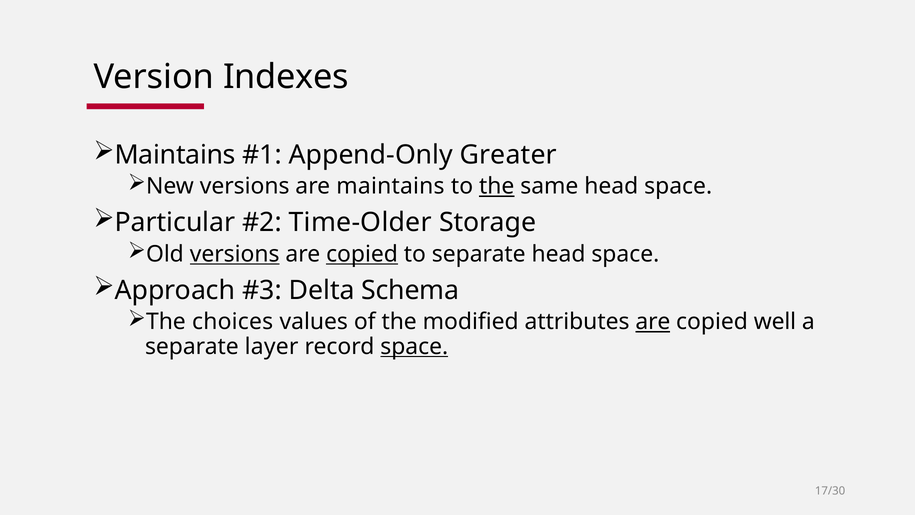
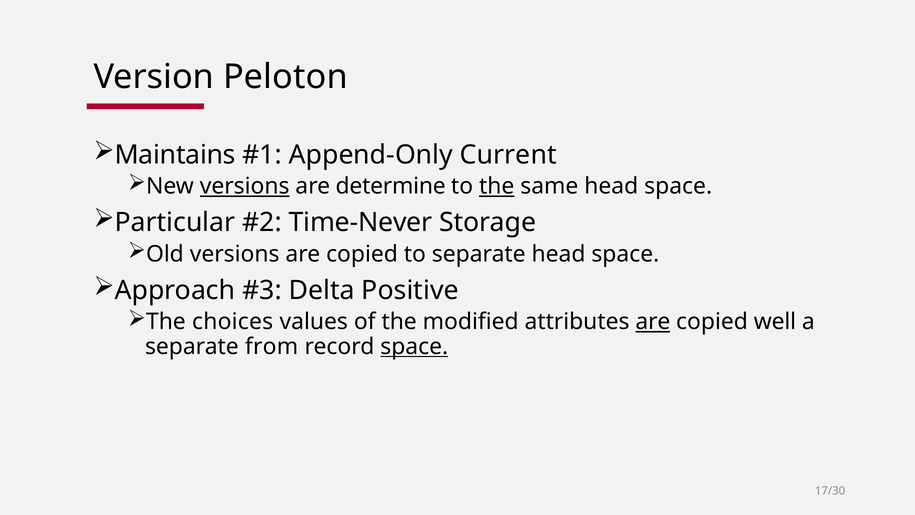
Indexes: Indexes -> Peloton (286, 77)
Greater: Greater -> Current (508, 155)
versions underline: none -> present (245, 186)
are maintains: maintains -> determine (391, 186)
Time-Older: Time-Older -> Time-Never (361, 222)
versions underline: present -> none (235, 254)
copied underline: present -> none (362, 254)
Schema: Schema -> Positive (410, 290)
layer: layer -> from (272, 346)
